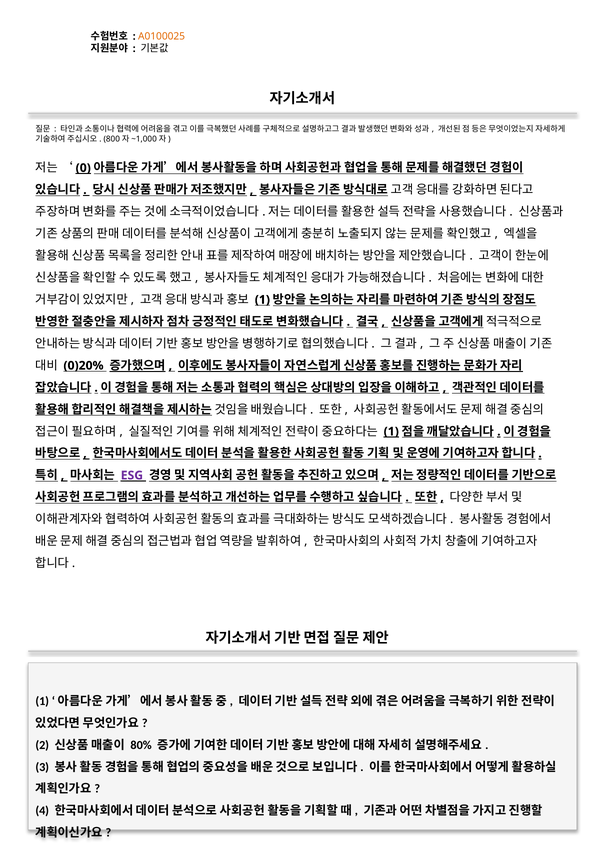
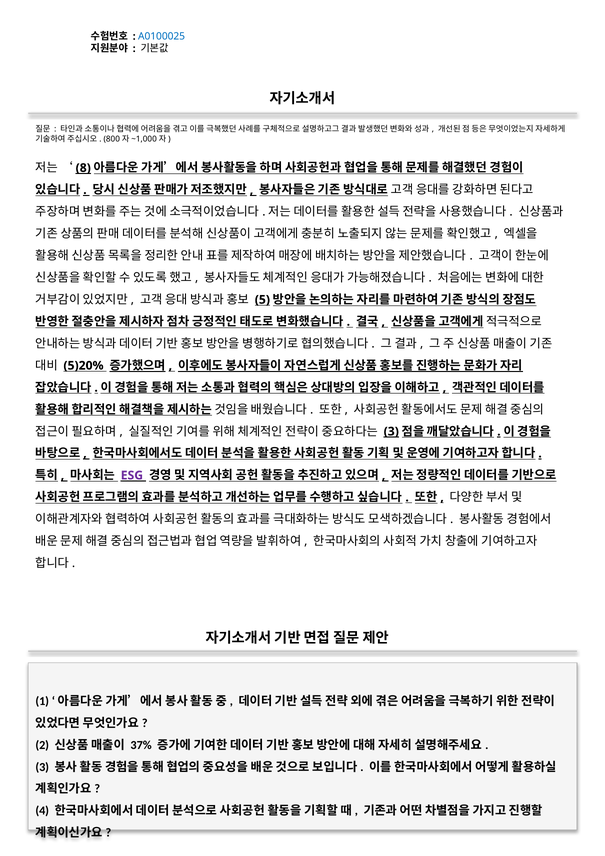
A0100025 colour: orange -> blue (162, 36)
0: 0 -> 8 (83, 168)
1: 1 -> 5 (262, 300)
0)20%: 0)20% -> 5)20% (83, 365)
1: 1 -> 3 (391, 431)
80%: 80% -> 37% (141, 745)
